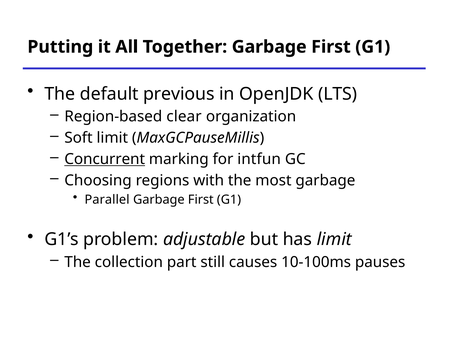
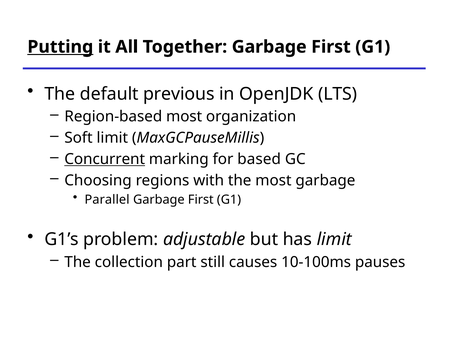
Putting underline: none -> present (60, 47)
Region-based clear: clear -> most (184, 117)
intfun: intfun -> based (259, 159)
